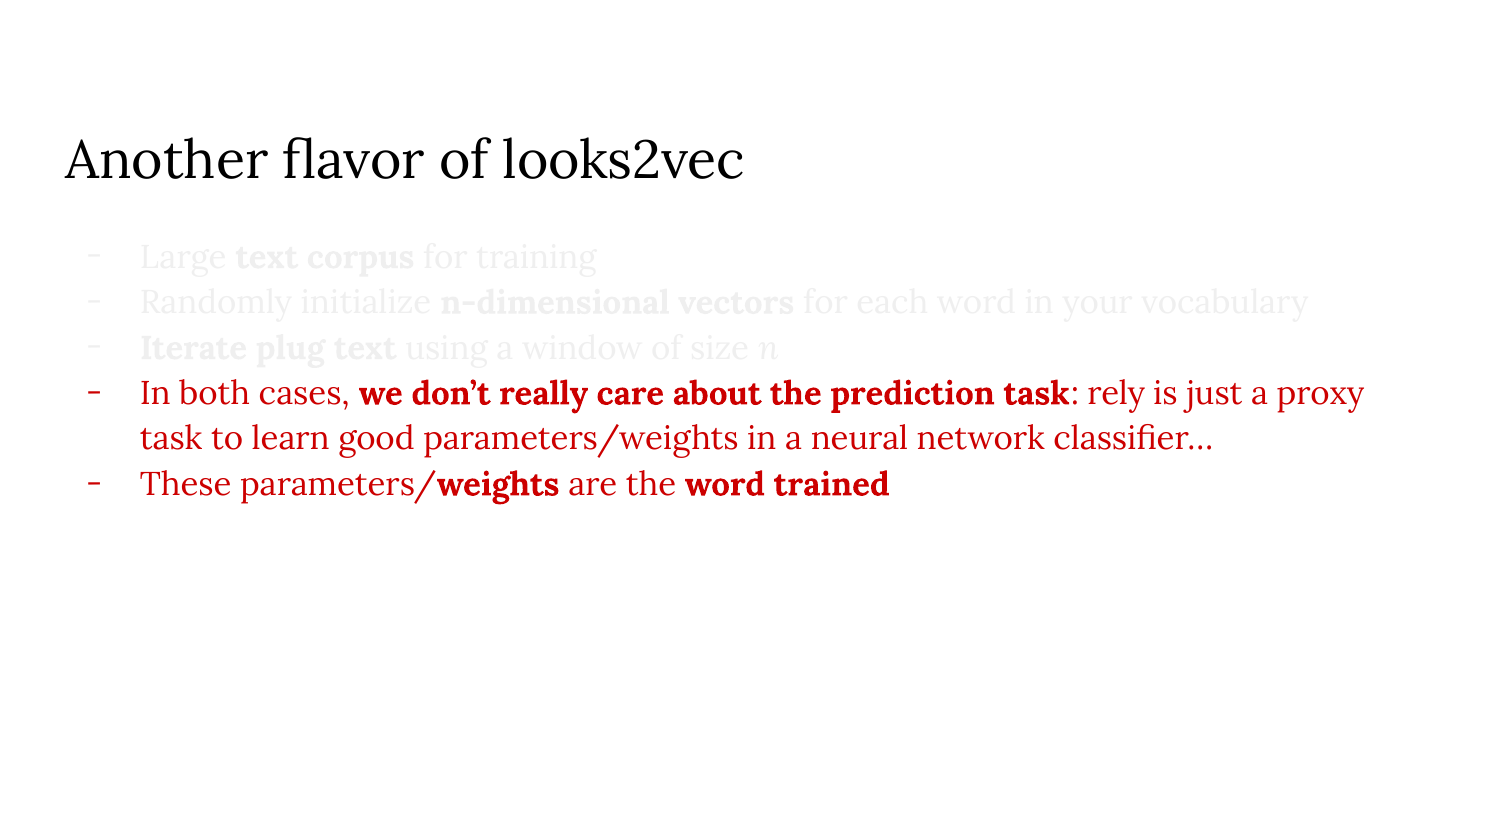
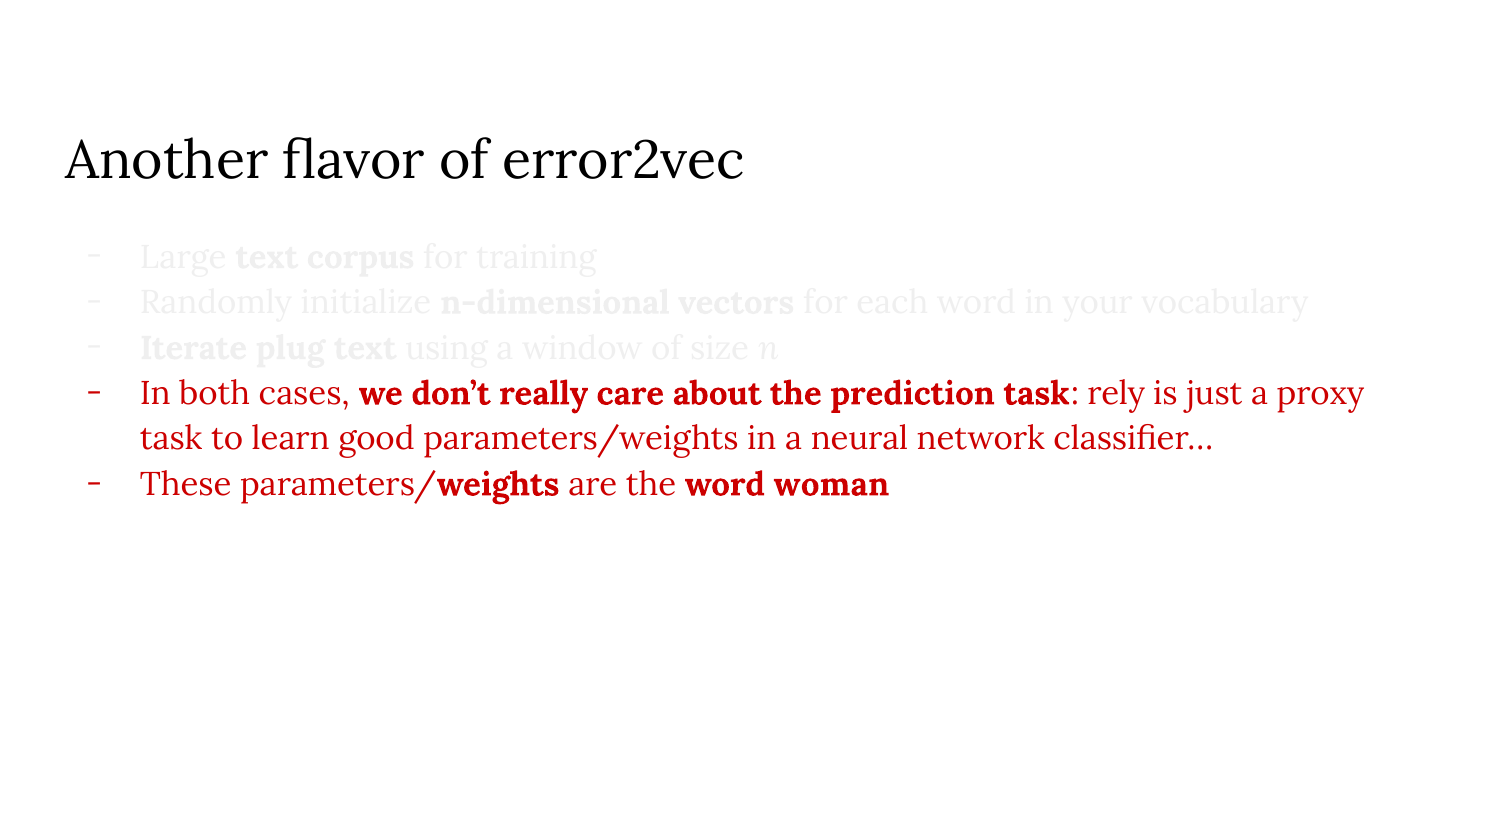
looks2vec: looks2vec -> error2vec (624, 161)
trained: trained -> woman (831, 485)
